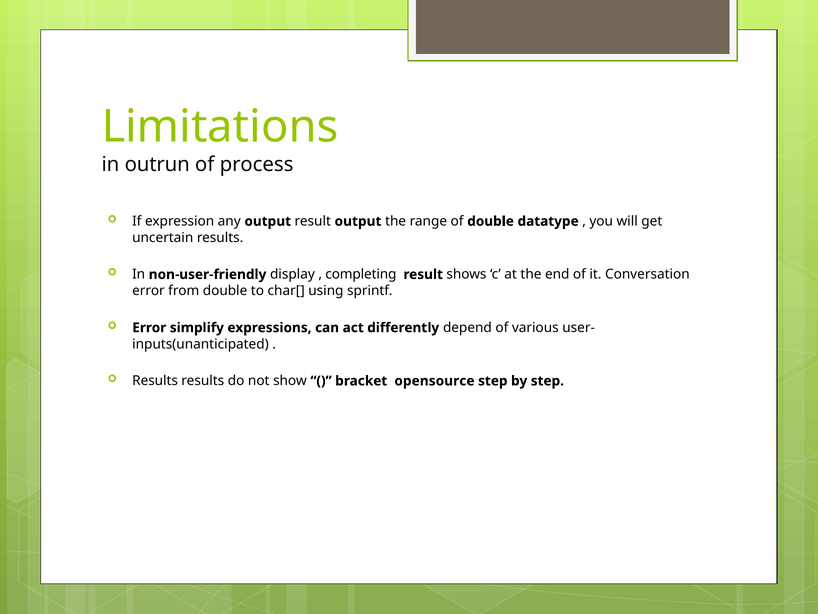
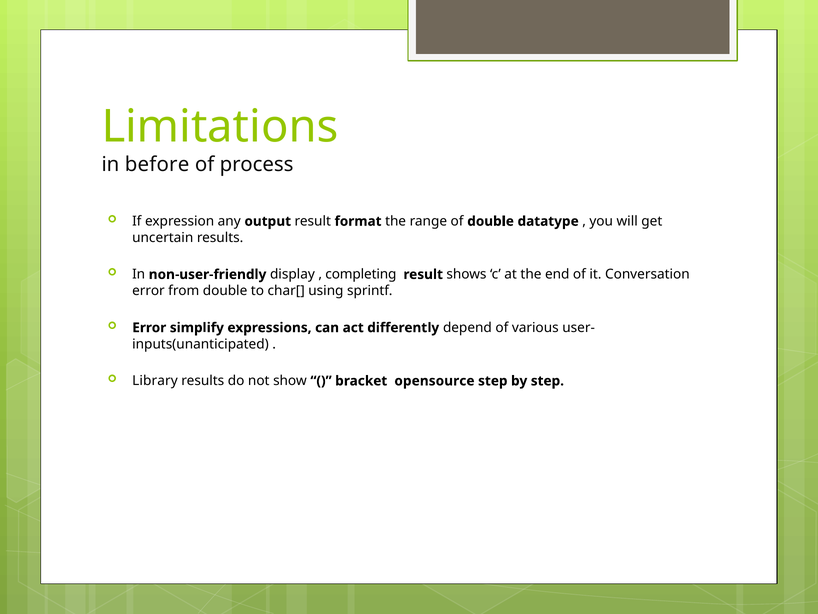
outrun: outrun -> before (157, 164)
result output: output -> format (358, 221)
Results: Results -> Library (155, 381)
